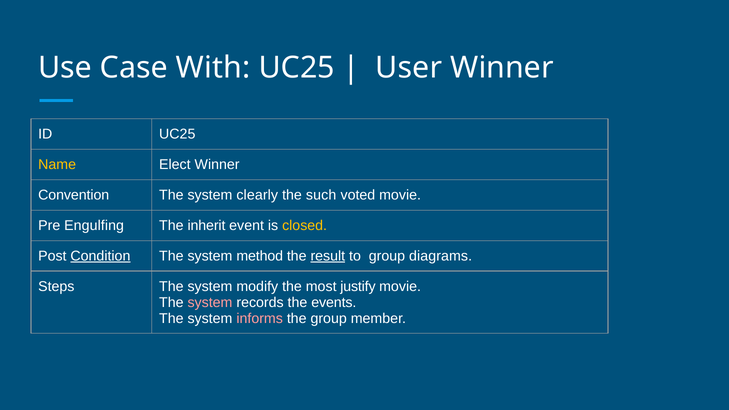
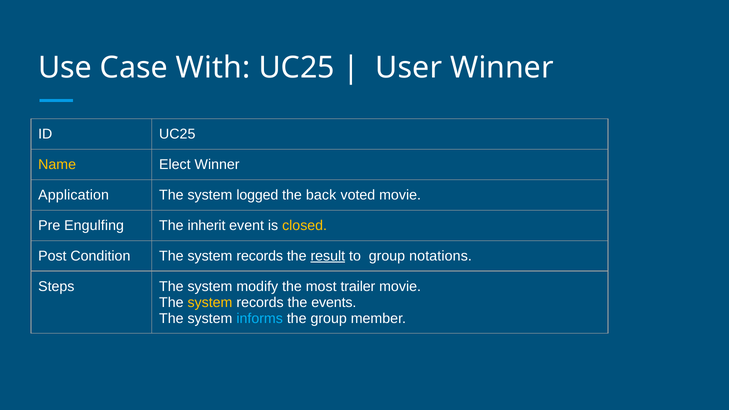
Convention: Convention -> Application (74, 195)
clearly: clearly -> logged (257, 195)
such: such -> back (321, 195)
Condition underline: present -> none (100, 256)
method: method -> records (260, 256)
diagrams: diagrams -> notations (441, 256)
justify: justify -> trailer (358, 287)
system colour: pink -> yellow (210, 303)
informs colour: pink -> light blue (260, 318)
